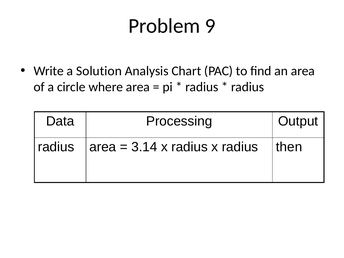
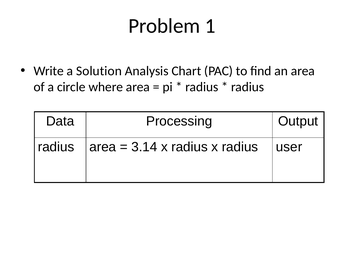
9: 9 -> 1 (210, 26)
then: then -> user (289, 147)
